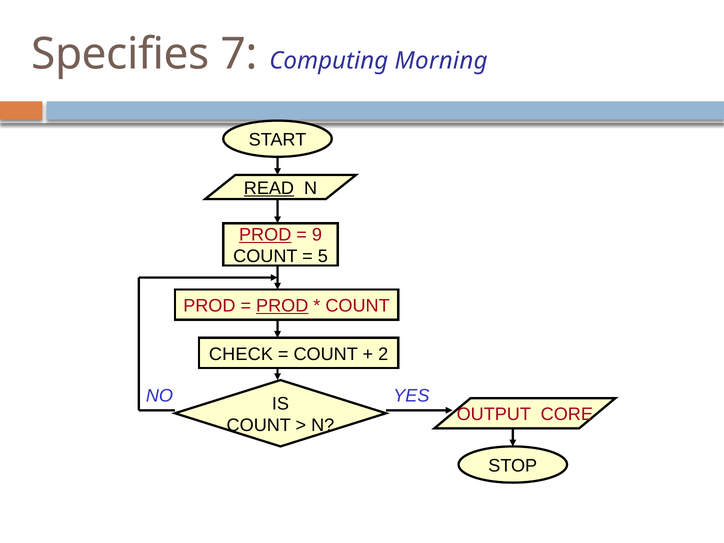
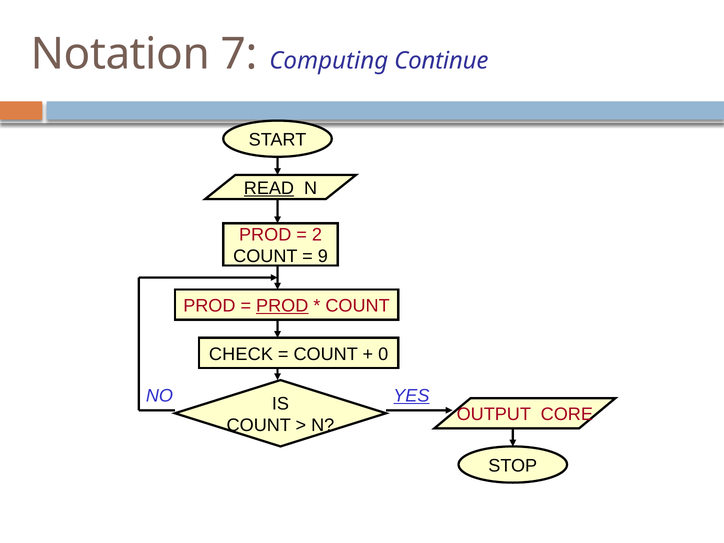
Specifies: Specifies -> Notation (120, 54)
Morning: Morning -> Continue (441, 61)
PROD underline: present -> none (265, 235)
9: 9 -> 2 (317, 235)
5: 5 -> 9 (323, 256)
2: 2 -> 0 (383, 354)
YES underline: none -> present (411, 396)
